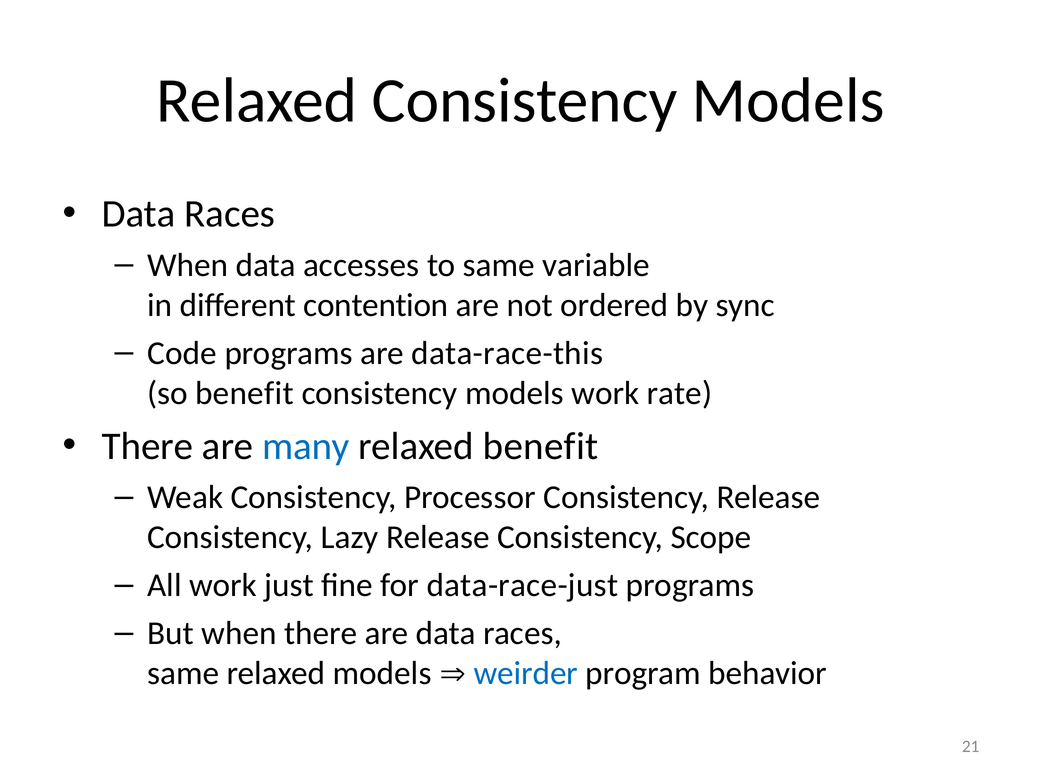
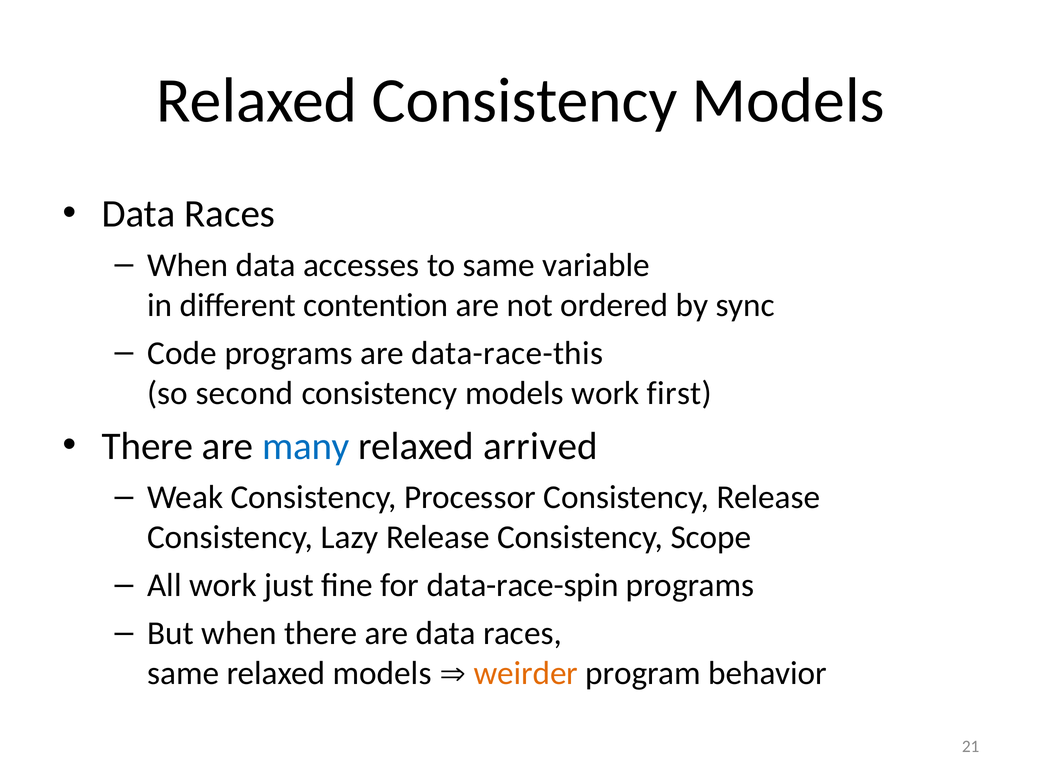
so benefit: benefit -> second (244, 393)
rate: rate -> first (679, 393)
relaxed benefit: benefit -> arrived (540, 446)
data-race-just: data-race-just -> data-race-spin (523, 585)
weirder colour: blue -> orange (526, 673)
